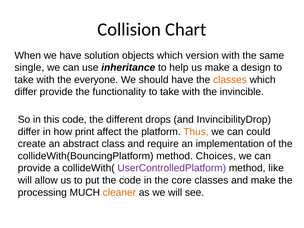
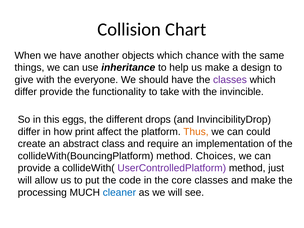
solution: solution -> another (102, 55)
version: version -> chance (202, 55)
single: single -> things (29, 68)
take: take -> give (24, 80)
classes colour: orange -> purple (230, 80)
this code: code -> eggs (74, 119)
like: like -> just (276, 168)
cleaner colour: orange -> blue (119, 192)
